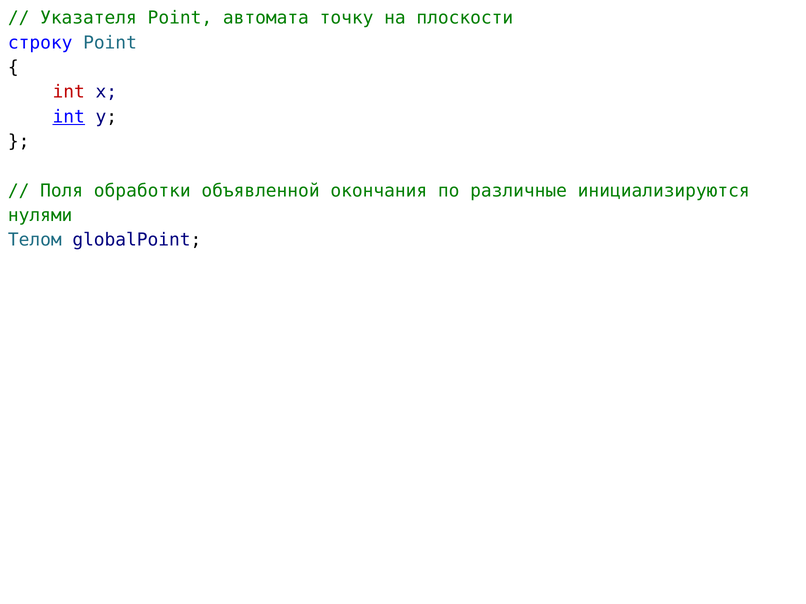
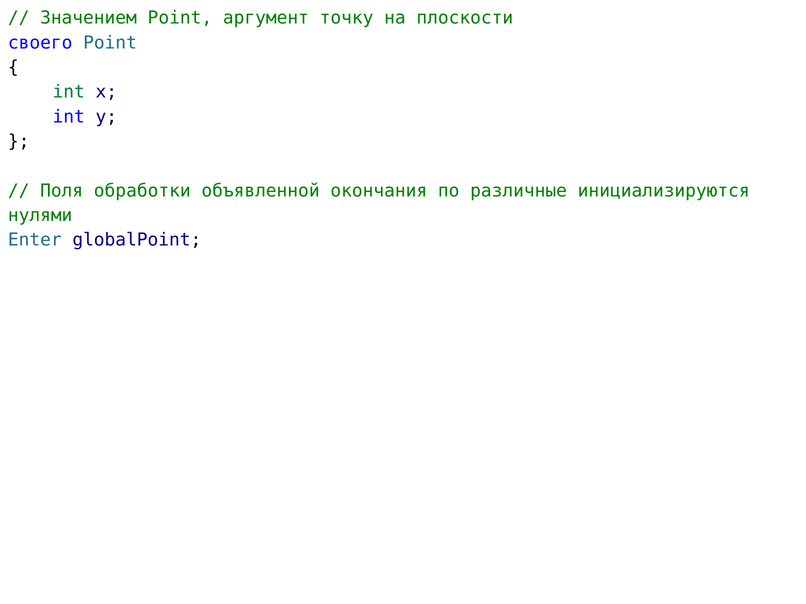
Указателя: Указателя -> Значением (89, 18)
автомата: автомата -> аргумент (266, 18)
строку: строку -> своего (40, 43)
int colour: red -> green (69, 92)
int underline: present -> none (69, 117)
Телом: Телом -> Enter (35, 240)
